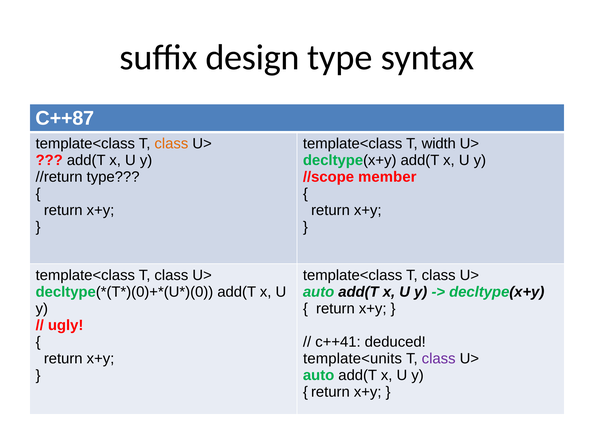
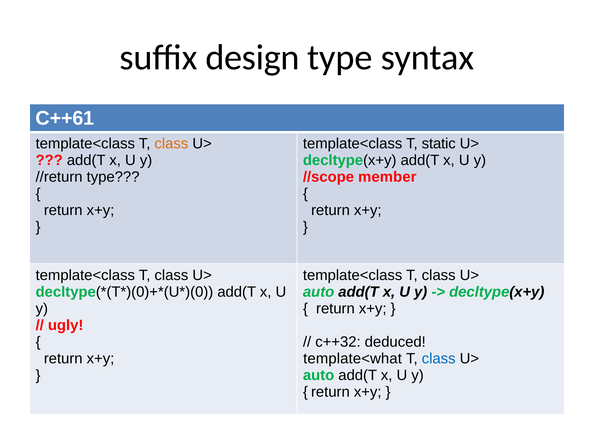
C++87: C++87 -> C++61 (65, 118)
width: width -> static (439, 144)
c++41: c++41 -> c++32 (338, 342)
template<units: template<units -> template<what (353, 358)
class colour: purple -> blue (439, 358)
